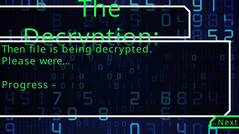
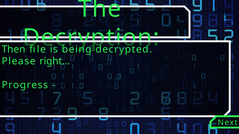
were…: were… -> right… (55, 61)
